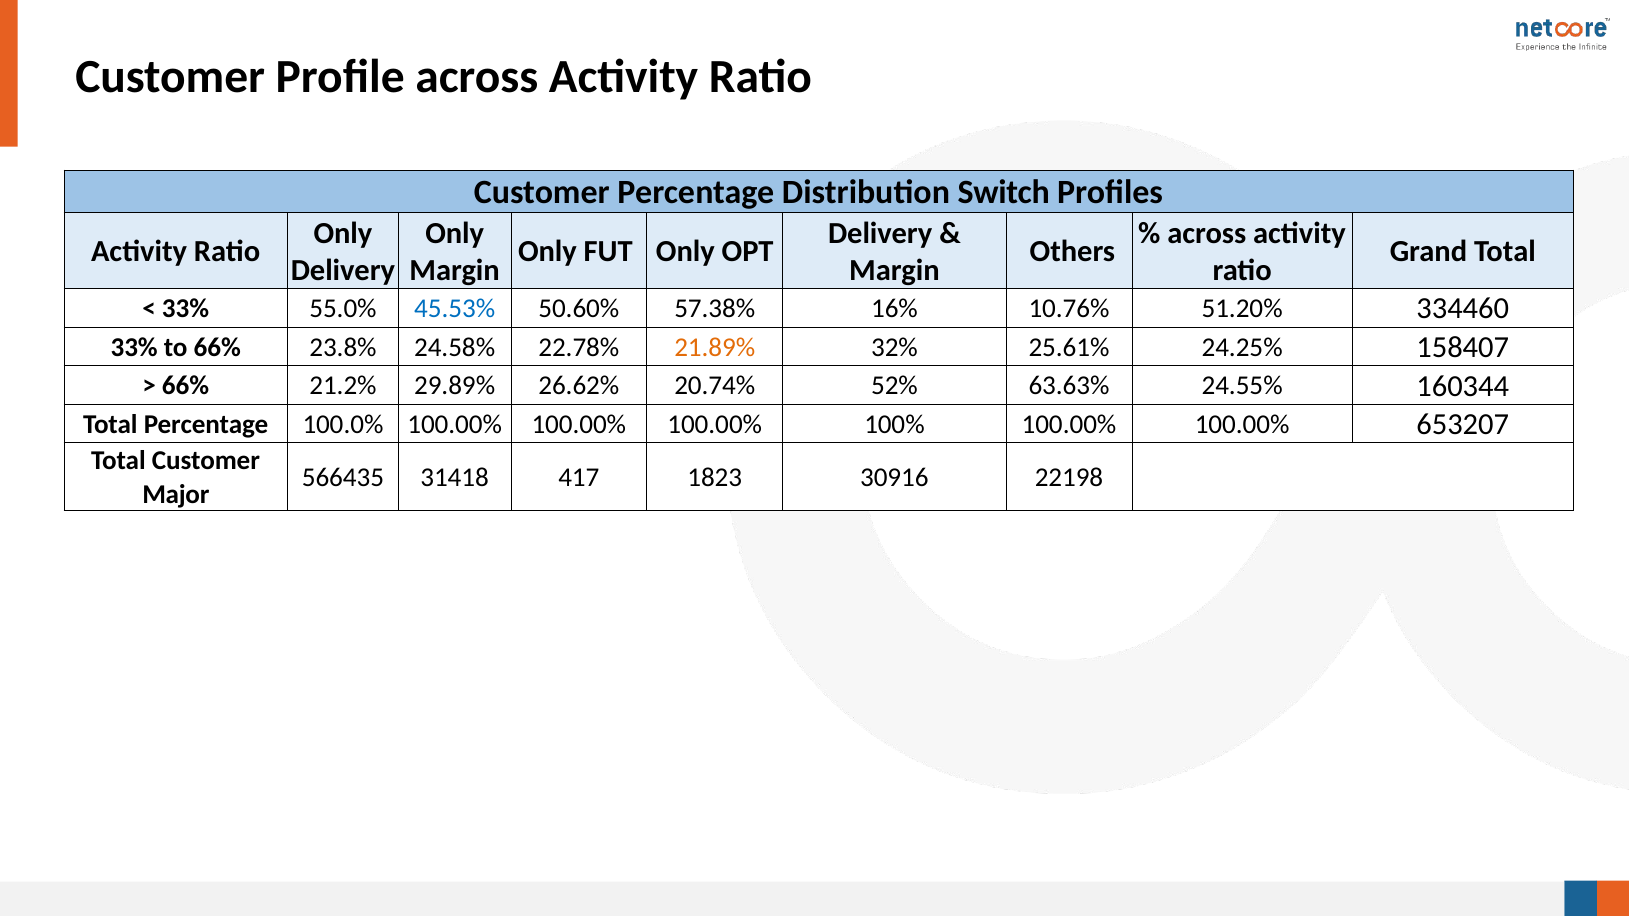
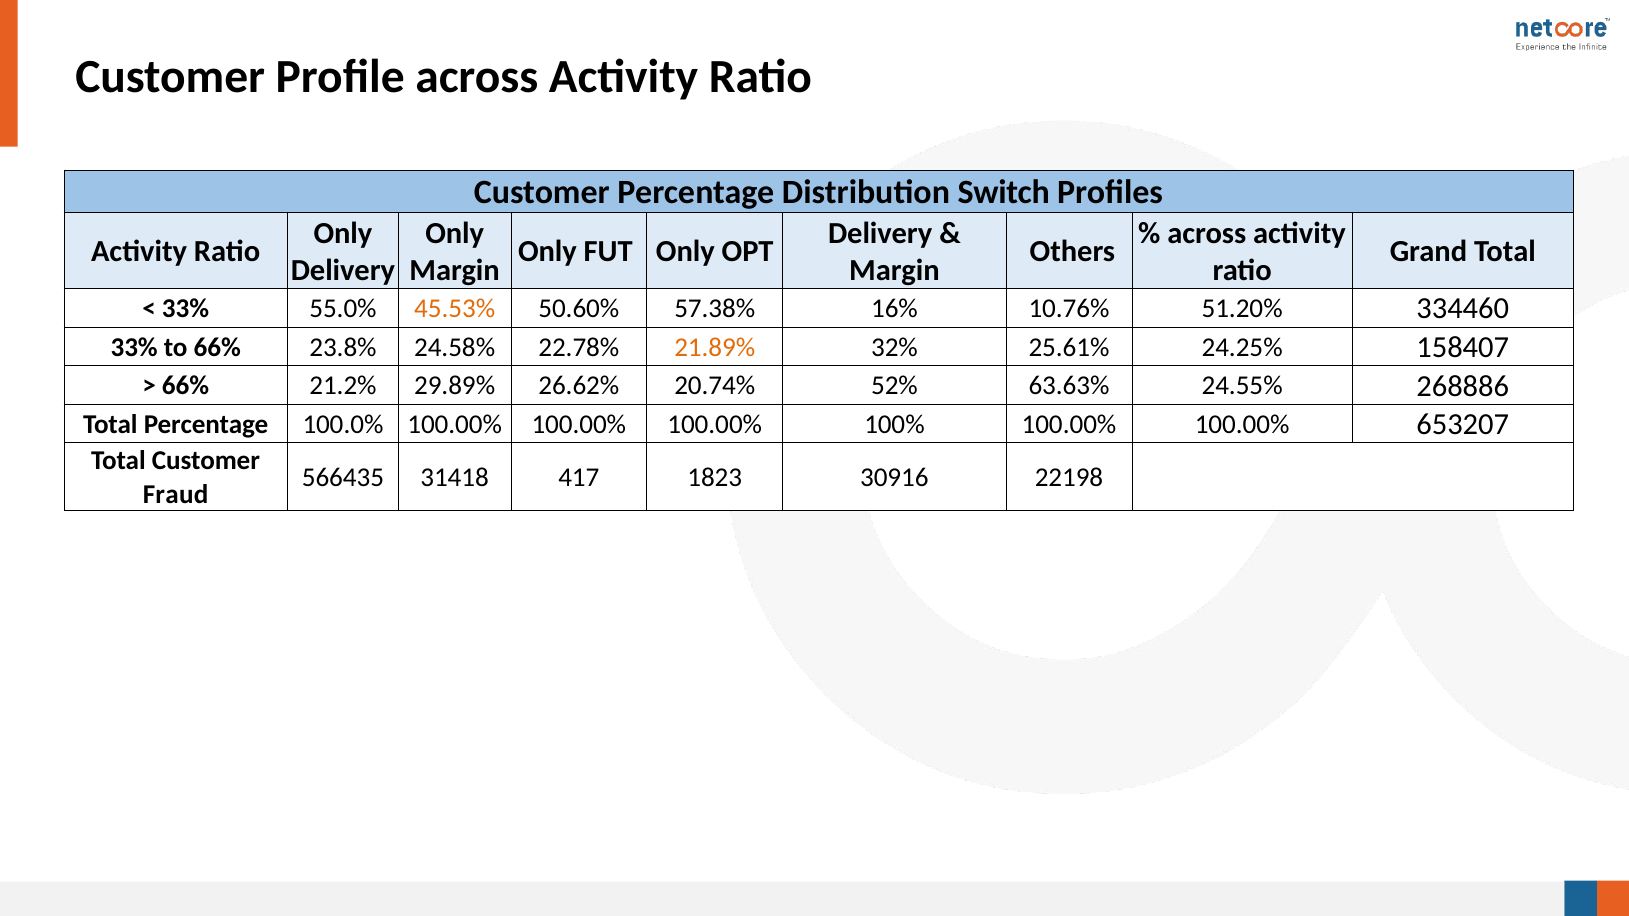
45.53% colour: blue -> orange (455, 309)
160344: 160344 -> 268886 (1463, 386)
Major: Major -> Fraud (176, 494)
